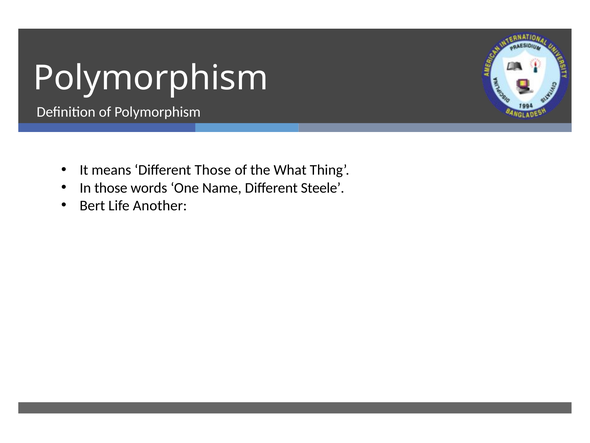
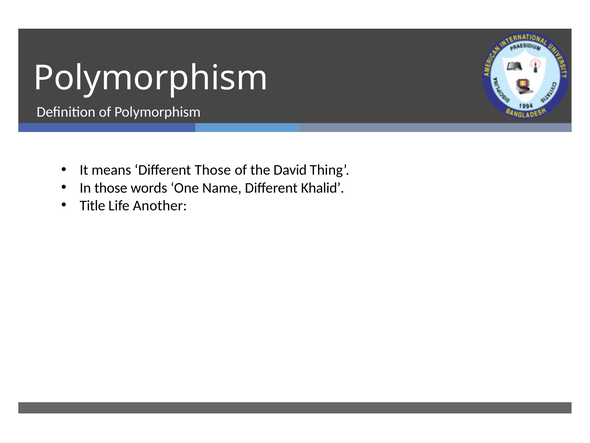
What: What -> David (290, 170)
Steele: Steele -> Khalid (323, 188)
Bert: Bert -> Title (92, 205)
